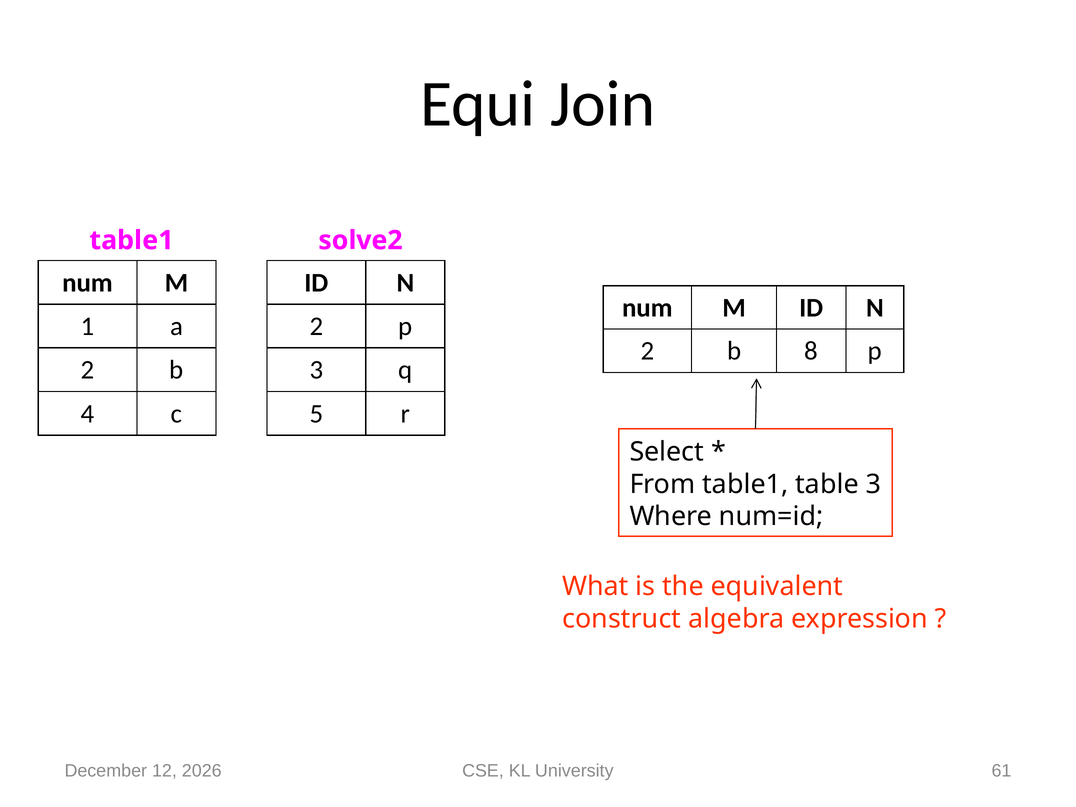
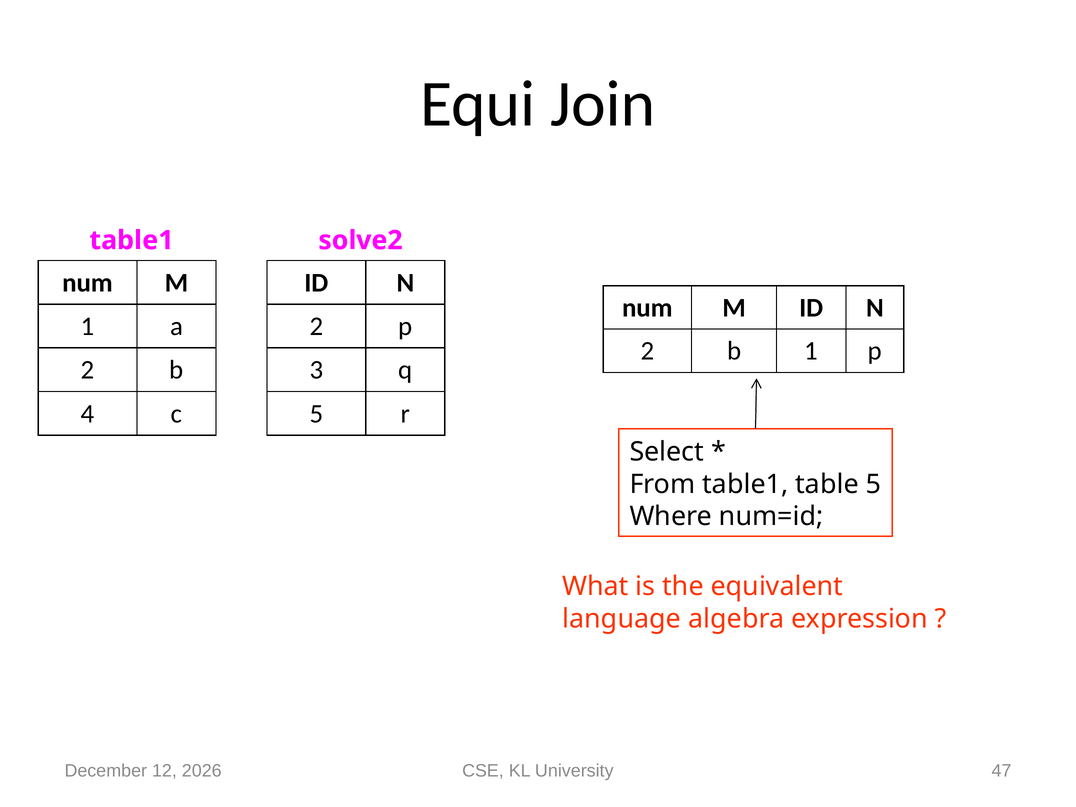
b 8: 8 -> 1 (811, 351)
table 3: 3 -> 5 (873, 484)
construct: construct -> language (622, 619)
61: 61 -> 47 (1001, 771)
